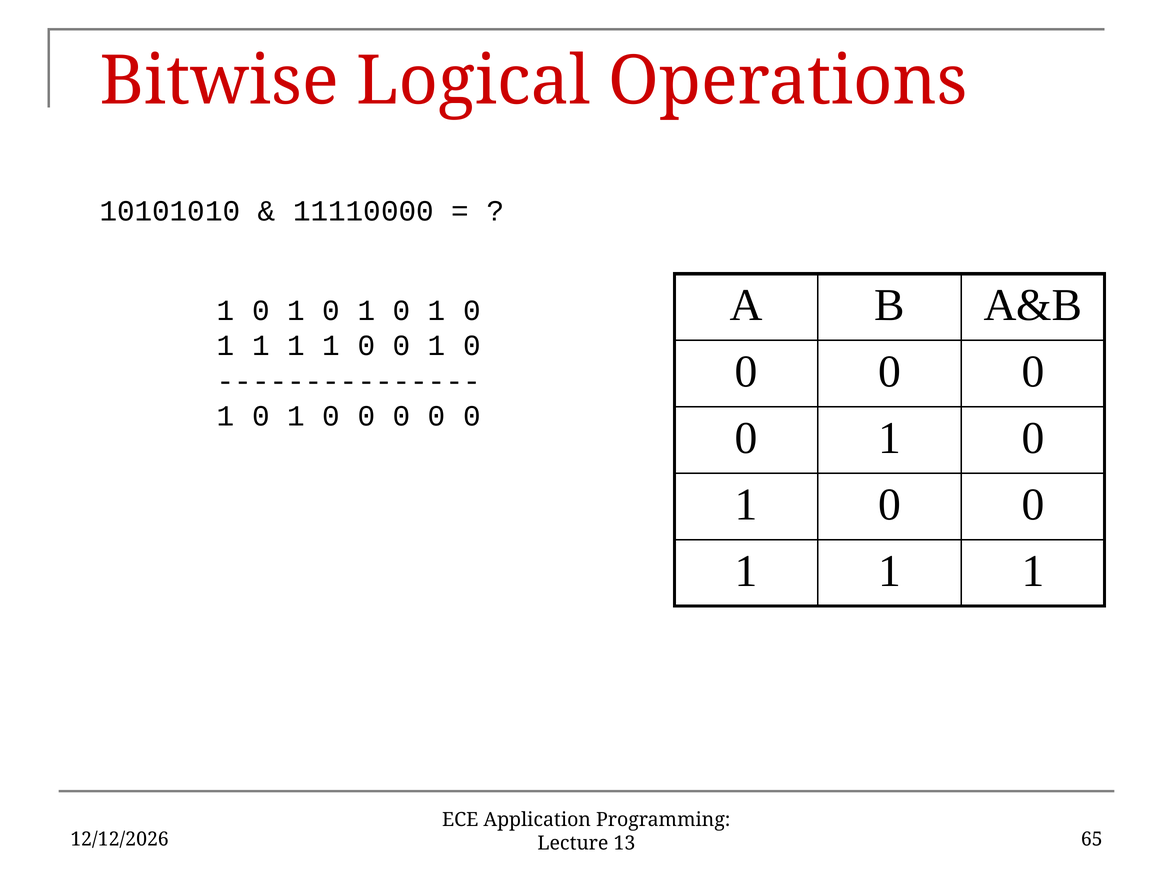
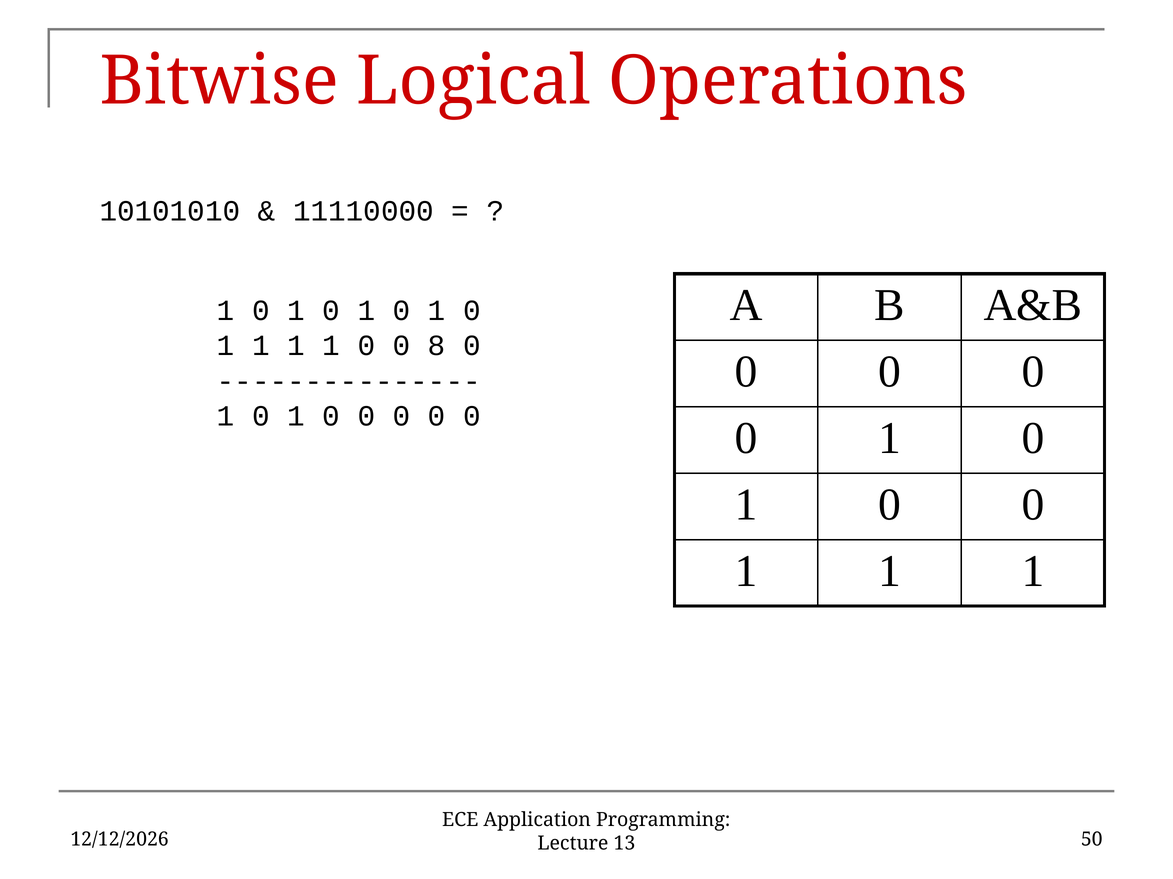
1: 1 -> 8 (437, 346)
65: 65 -> 50 (1092, 840)
